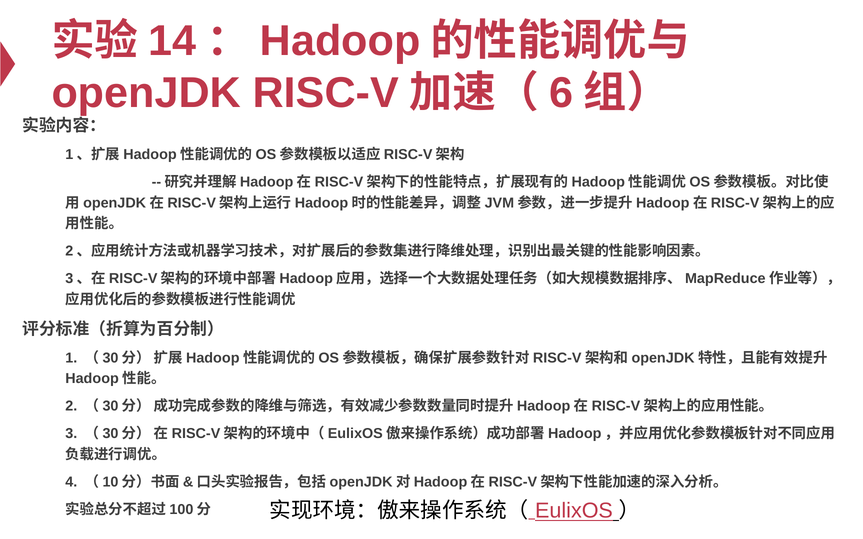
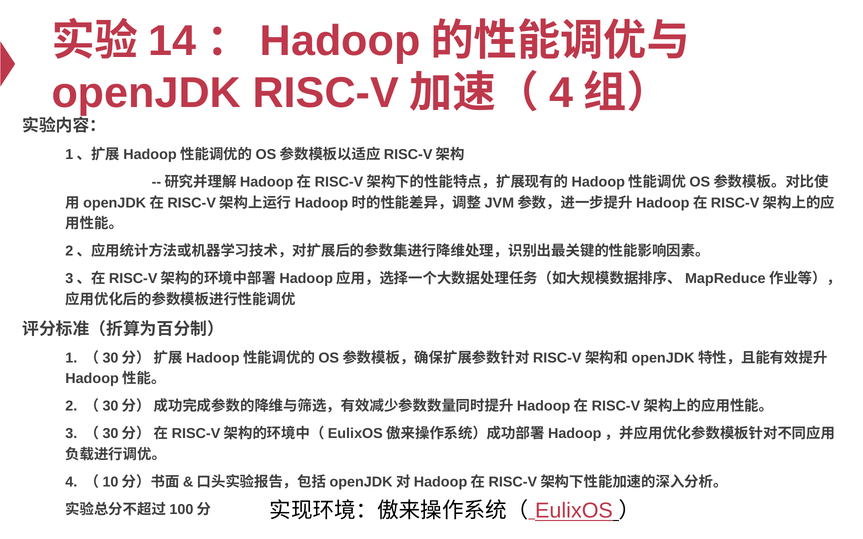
6: 6 -> 4 (561, 93)
